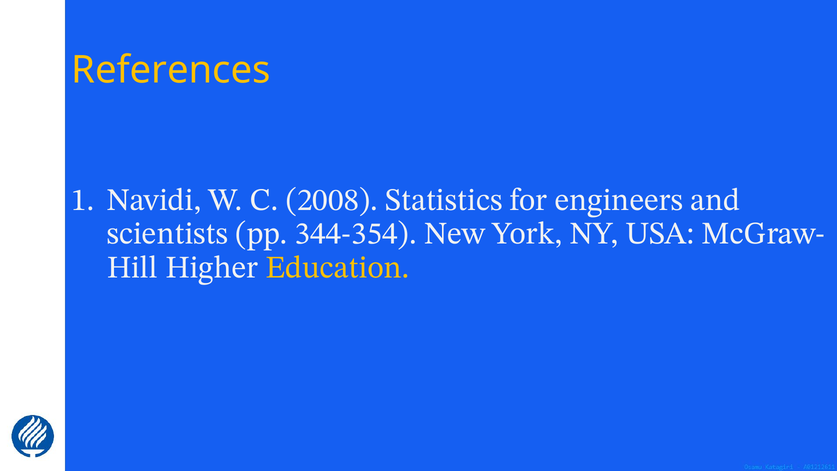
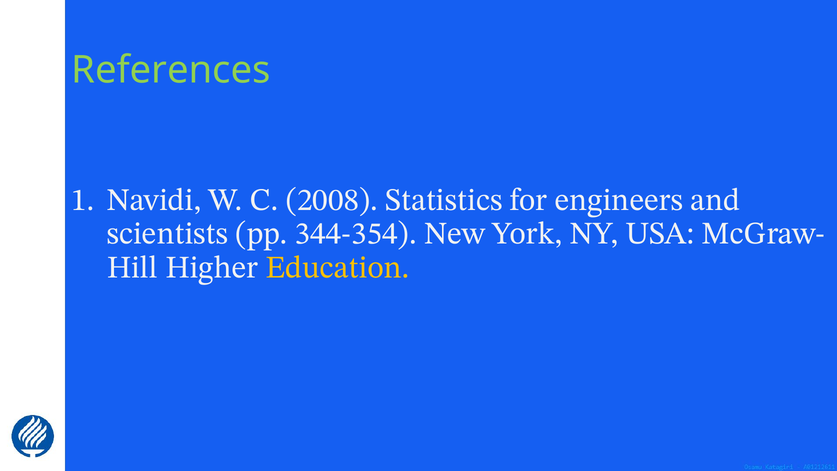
References colour: yellow -> light green (171, 70)
